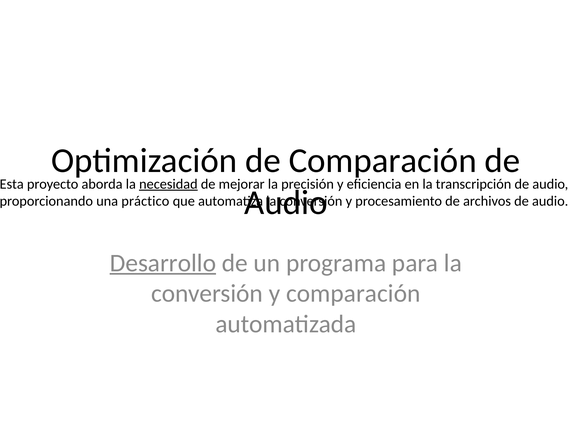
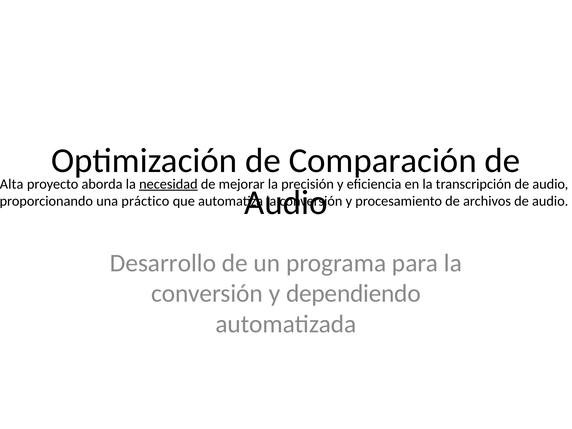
Esta: Esta -> Alta (12, 184)
Desarrollo underline: present -> none (163, 263)
y comparación: comparación -> dependiendo (353, 294)
